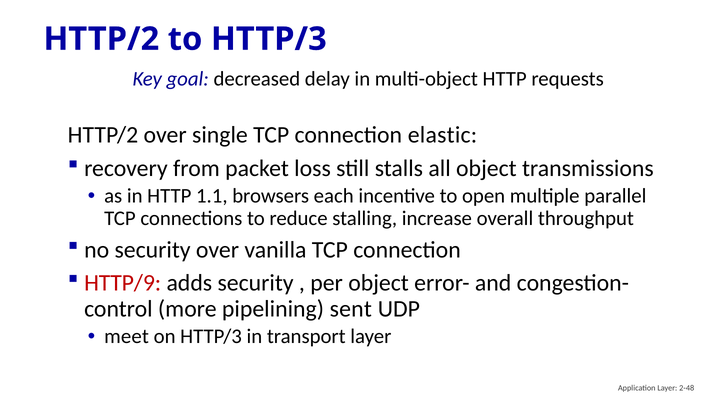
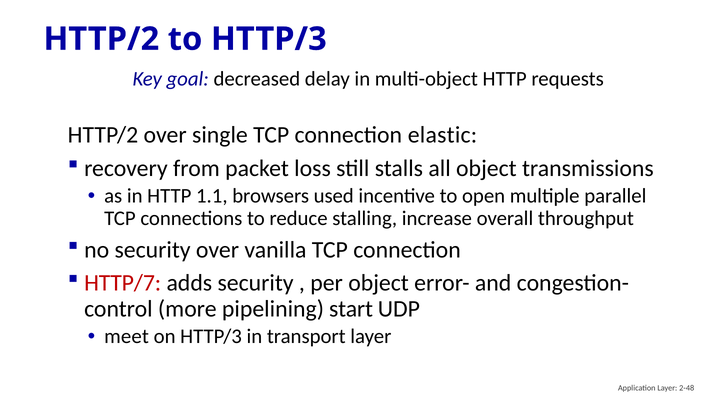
each: each -> used (334, 196)
HTTP/9: HTTP/9 -> HTTP/7 (123, 283)
sent: sent -> start (351, 309)
